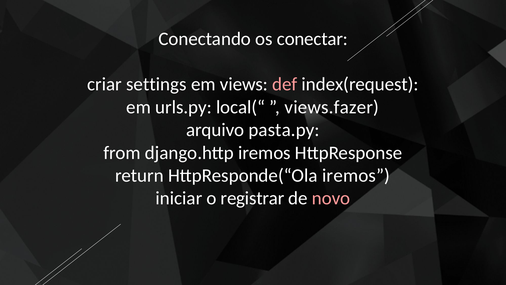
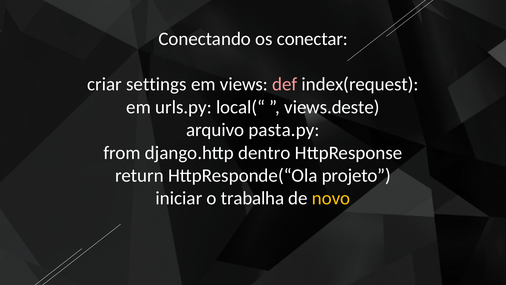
views.fazer: views.fazer -> views.deste (332, 107)
django.http iremos: iremos -> dentro (264, 153)
HttpResponde(“Ola iremos: iremos -> projeto (356, 175)
registrar: registrar -> trabalha (253, 198)
novo colour: pink -> yellow (331, 198)
